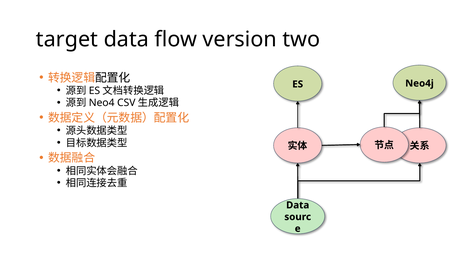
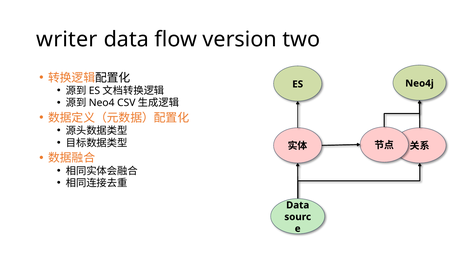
target: target -> writer (67, 39)
